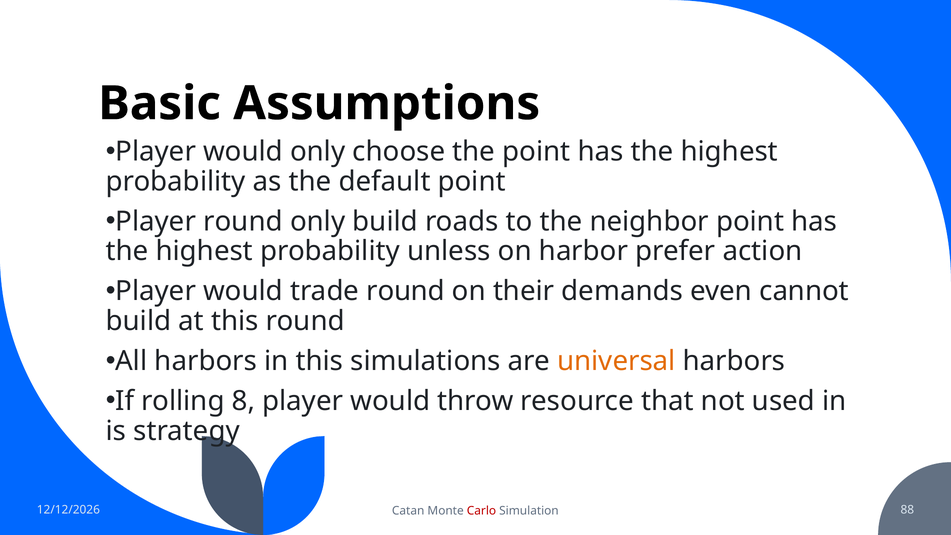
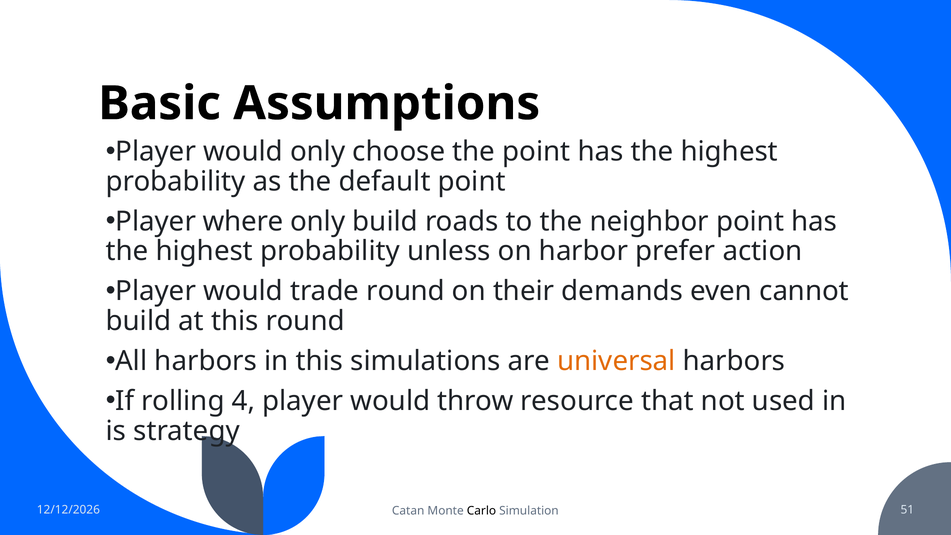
Player round: round -> where (243, 221)
8: 8 -> 4 (243, 401)
Carlo colour: red -> black (481, 511)
88: 88 -> 51 (907, 510)
